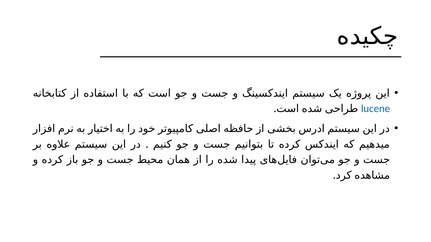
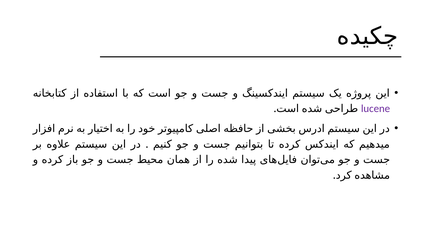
lucene colour: blue -> purple (376, 109)
